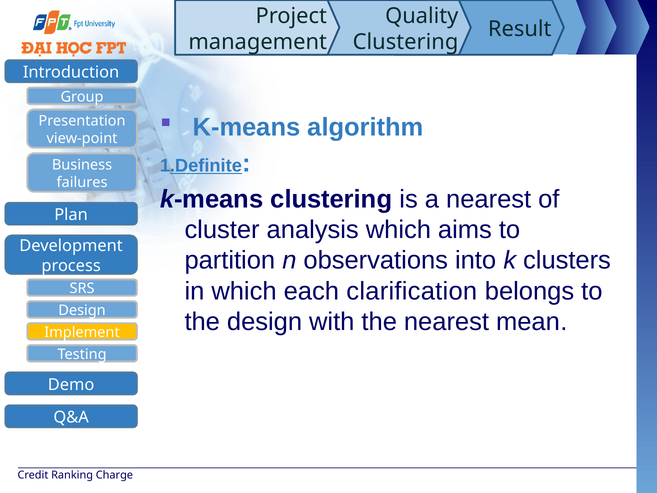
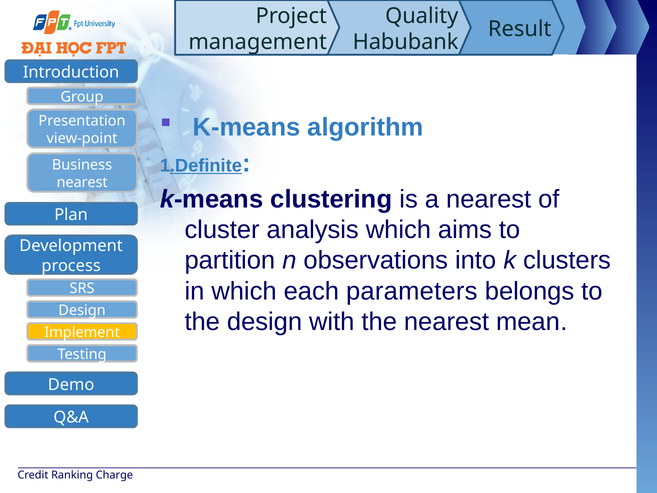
Clustering: Clustering -> Habubank (406, 42)
failures: failures -> nearest (82, 182)
clarification: clarification -> parameters (412, 291)
